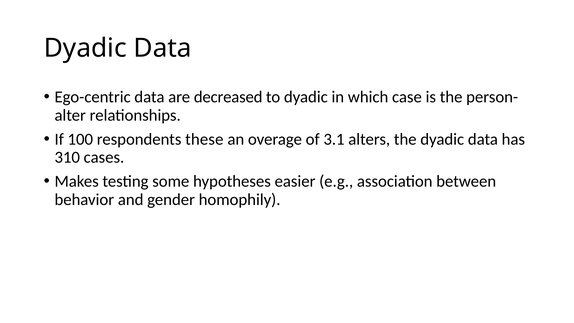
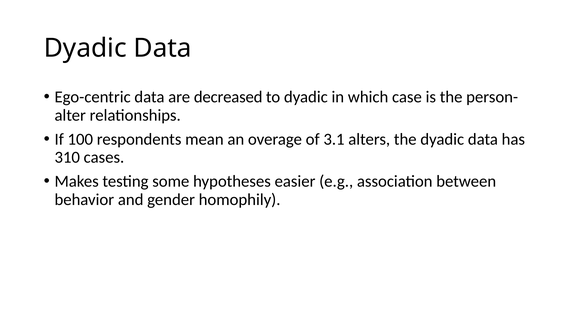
these: these -> mean (204, 139)
